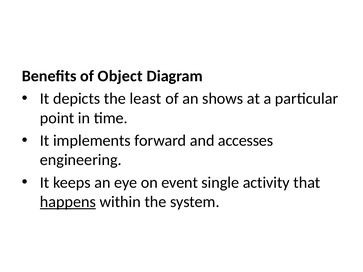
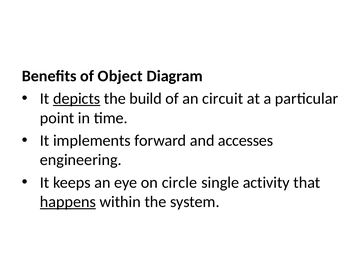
depicts underline: none -> present (77, 99)
least: least -> build (146, 99)
shows: shows -> circuit (223, 99)
event: event -> circle (179, 183)
